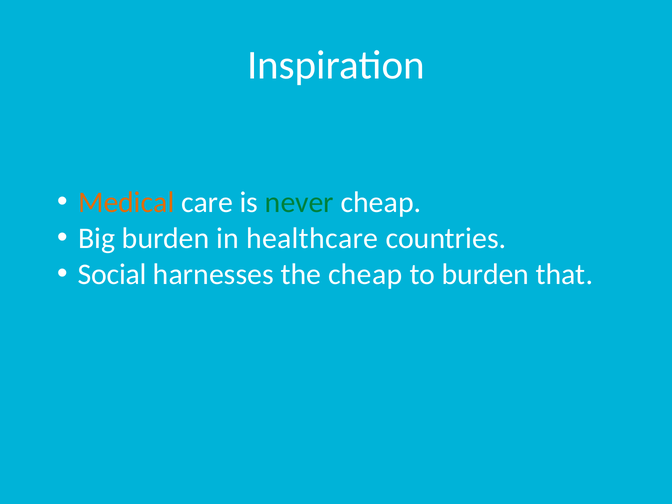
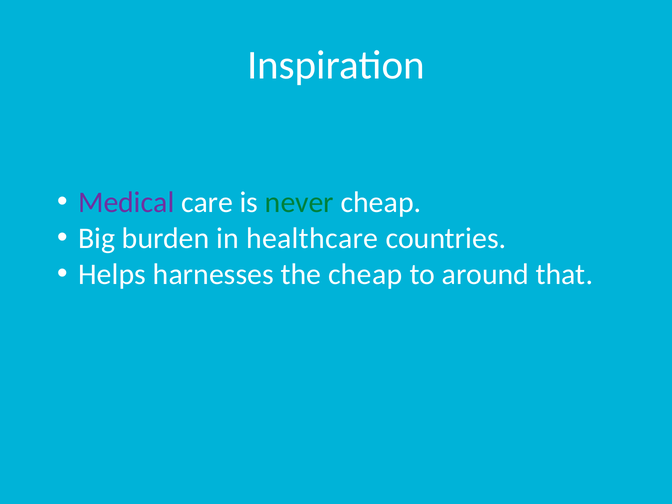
Medical colour: orange -> purple (126, 203)
Social: Social -> Helps (112, 274)
to burden: burden -> around (485, 274)
